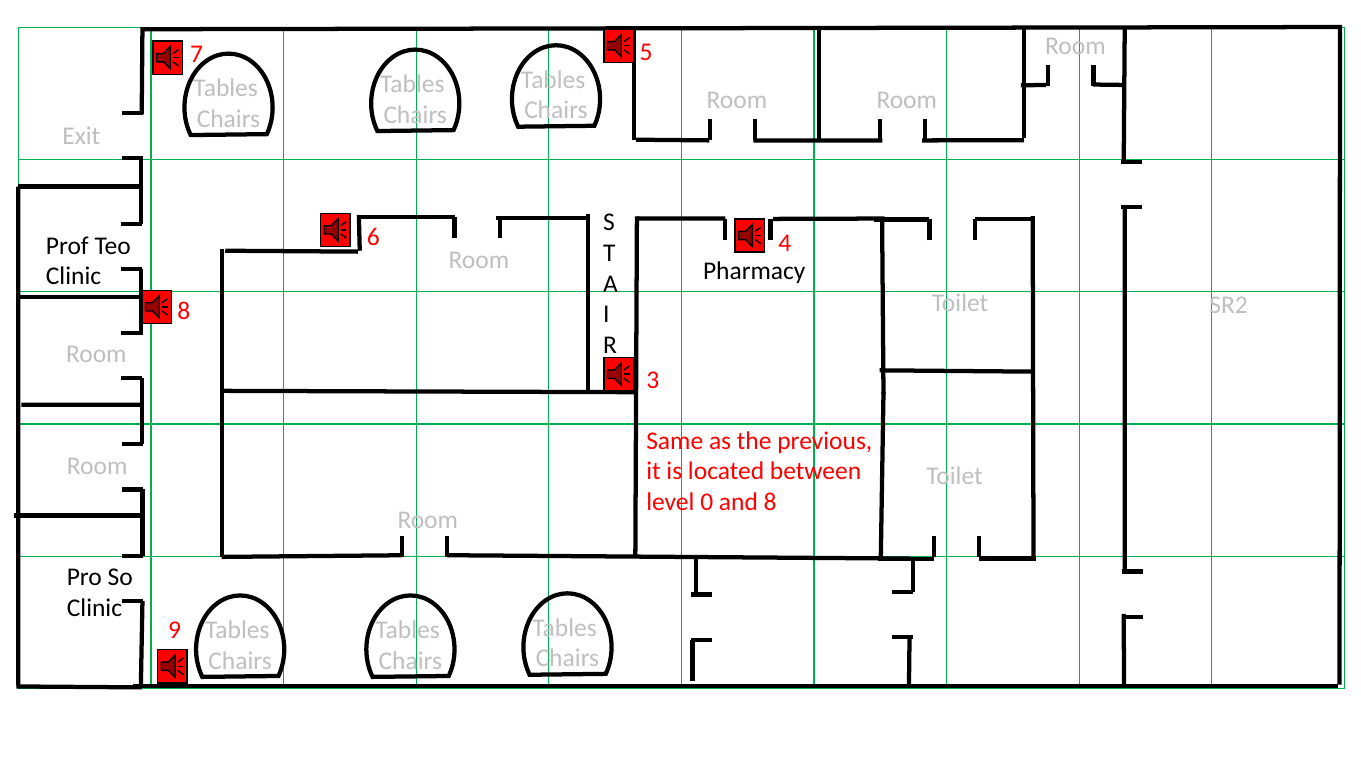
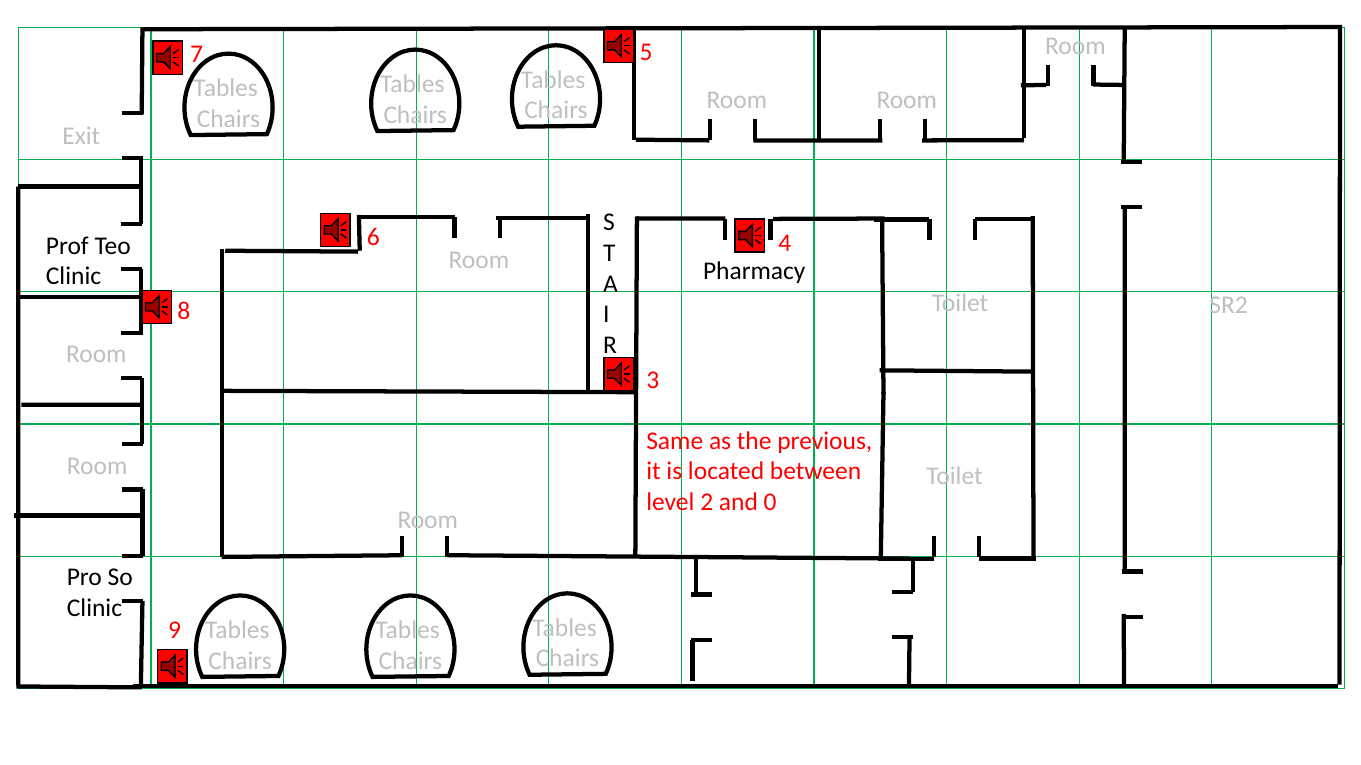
0: 0 -> 2 (707, 502)
and 8: 8 -> 0 (770, 502)
